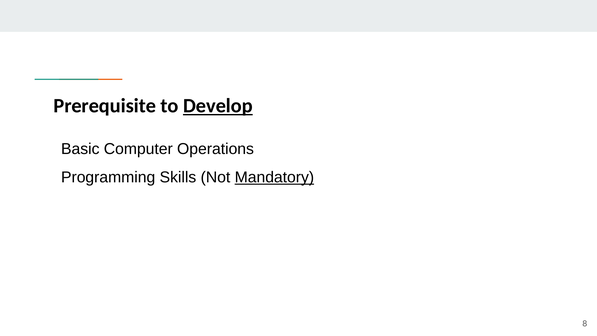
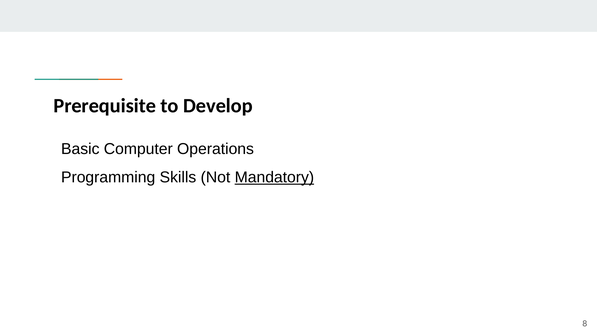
Develop underline: present -> none (218, 106)
